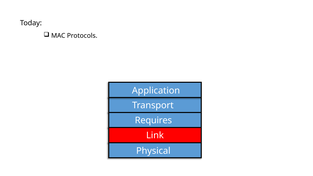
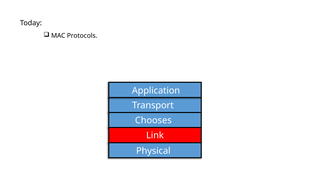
Requires: Requires -> Chooses (153, 120)
